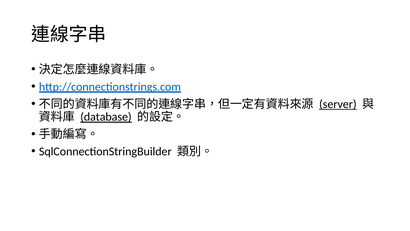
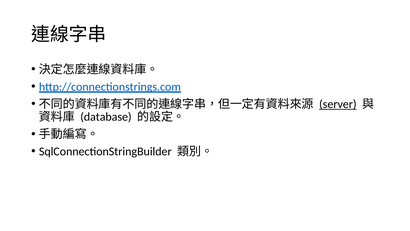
database underline: present -> none (106, 117)
